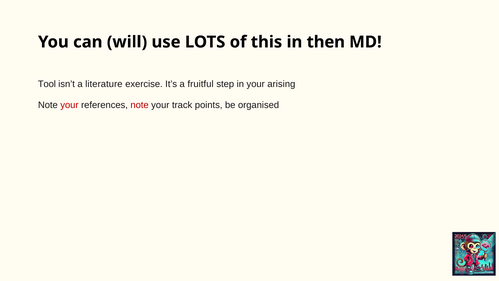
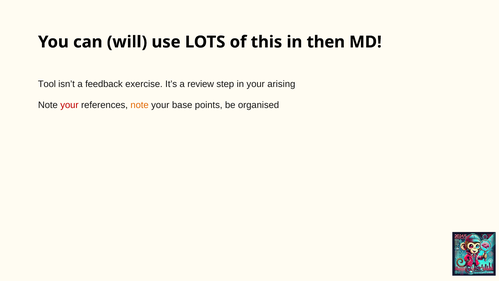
literature: literature -> feedback (104, 84)
fruitful: fruitful -> review (201, 84)
note colour: red -> orange (140, 105)
track: track -> base (182, 105)
